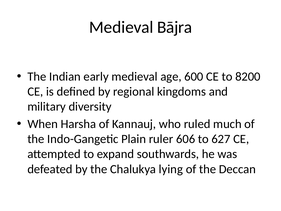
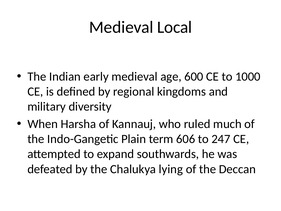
Bājra: Bājra -> Local (175, 27)
8200: 8200 -> 1000 (248, 76)
ruler: ruler -> term (161, 139)
627: 627 -> 247 (221, 139)
